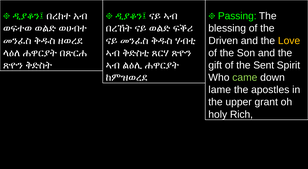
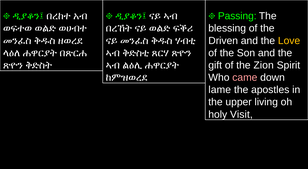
Sent: Sent -> Zion (264, 65)
came colour: light green -> pink (245, 78)
grant: grant -> living (266, 102)
Rich: Rich -> Visit (241, 115)
